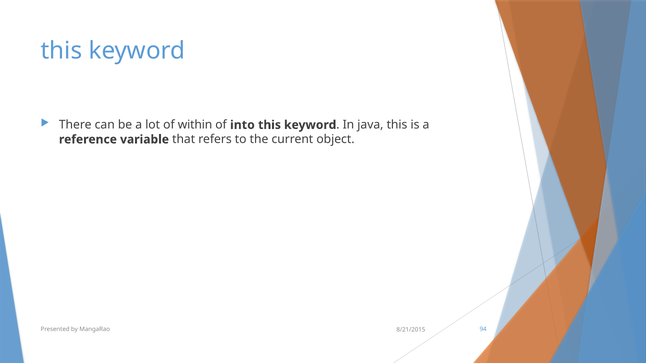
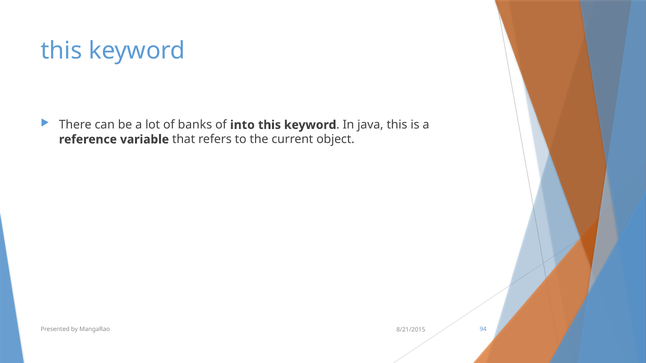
within: within -> banks (195, 125)
